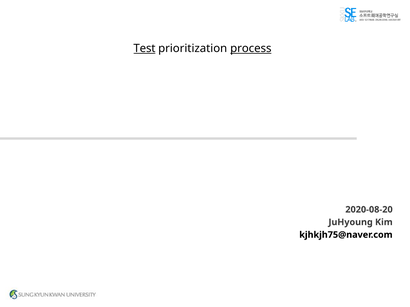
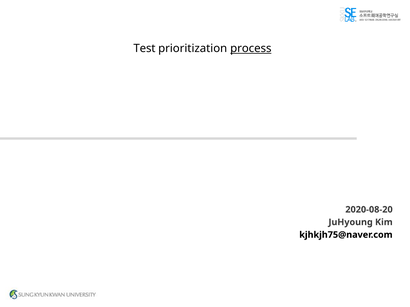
Test underline: present -> none (144, 48)
